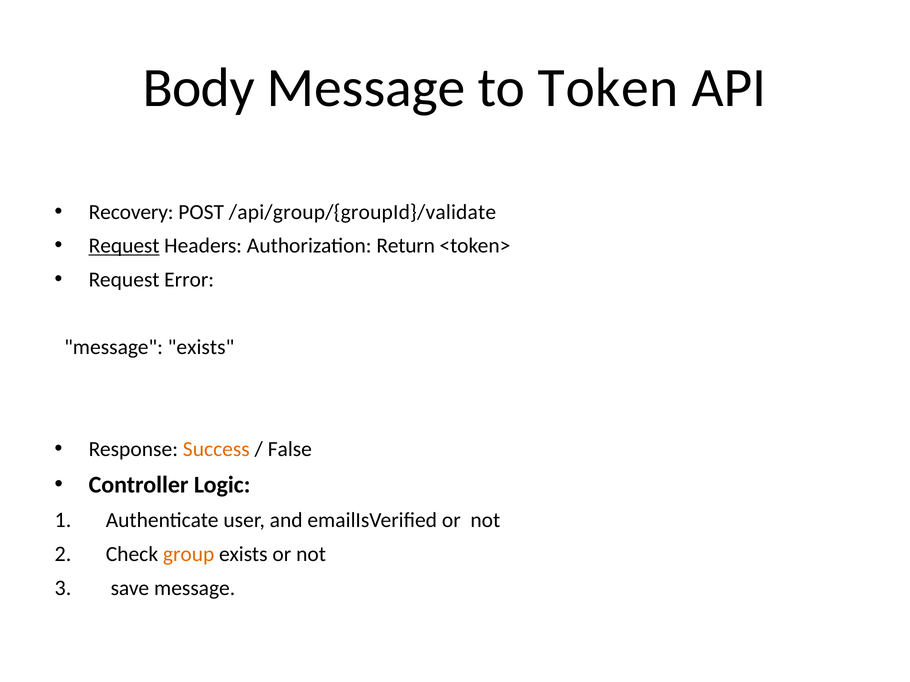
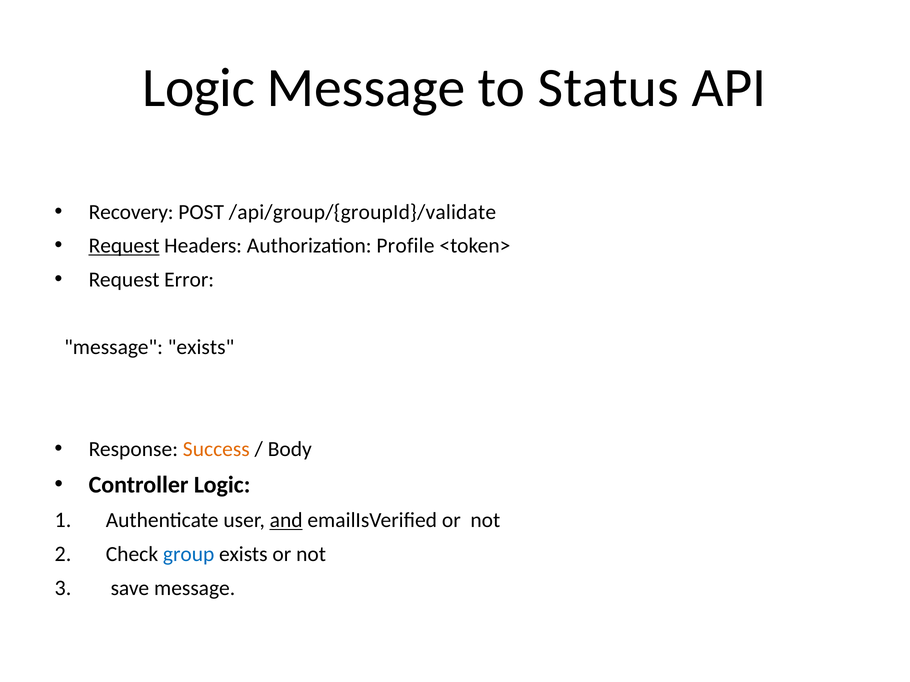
Body: Body -> Logic (199, 88)
Token: Token -> Status (608, 88)
Return: Return -> Profile (405, 246)
False: False -> Body (290, 449)
and underline: none -> present (286, 521)
group colour: orange -> blue (189, 555)
